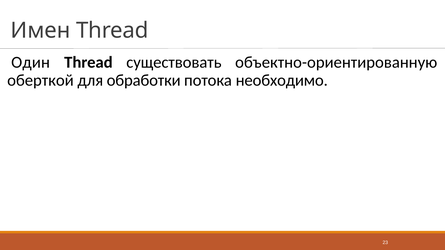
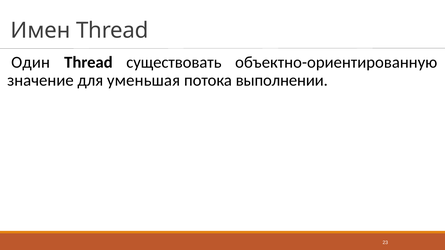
оберткой: оберткой -> значение (40, 80)
обработки: обработки -> уменьшая (144, 80)
необходимо: необходимо -> выполнении (282, 80)
